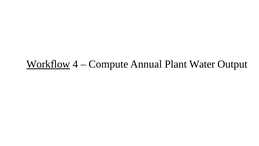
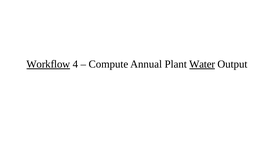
Water underline: none -> present (202, 64)
